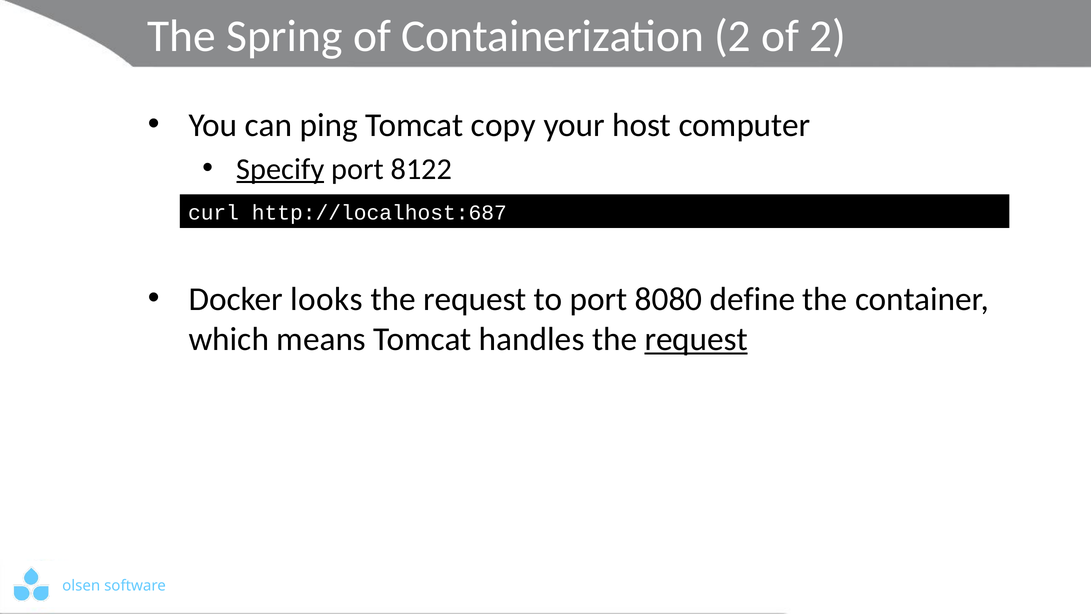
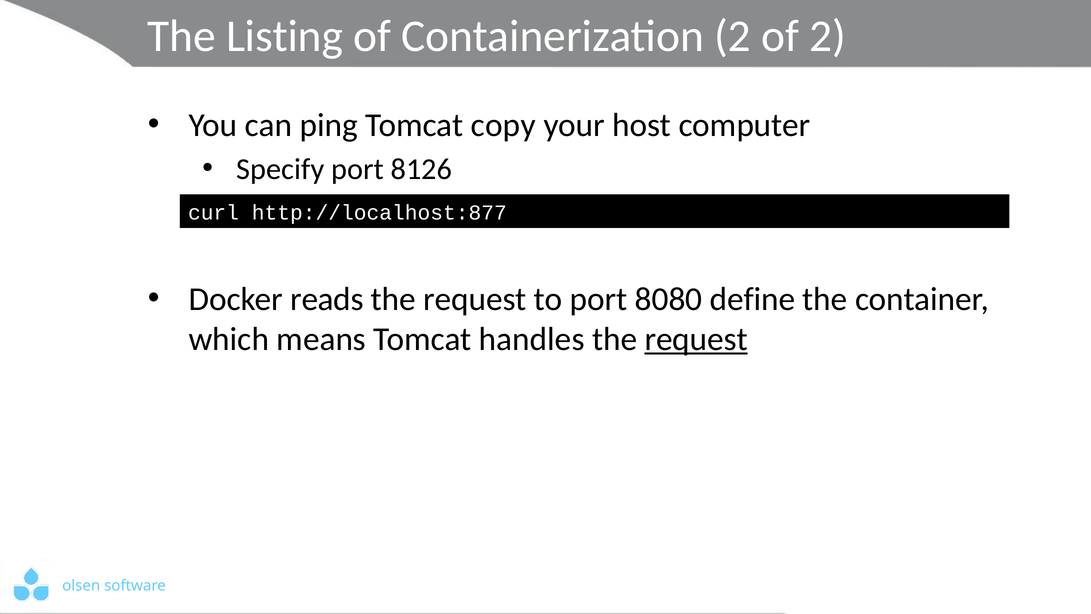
Spring: Spring -> Listing (285, 36)
Specify underline: present -> none (280, 169)
8122: 8122 -> 8126 (421, 169)
http://localhost:687: http://localhost:687 -> http://localhost:877 (379, 213)
looks: looks -> reads (327, 299)
